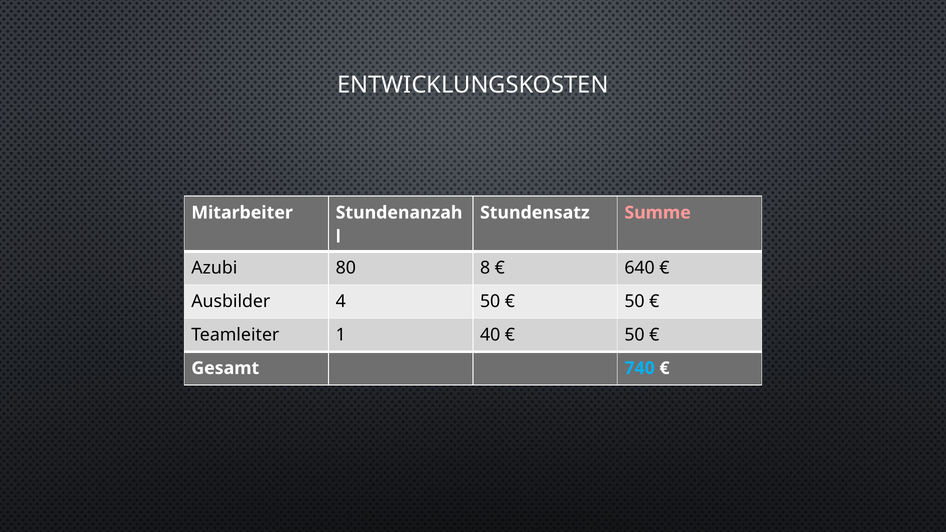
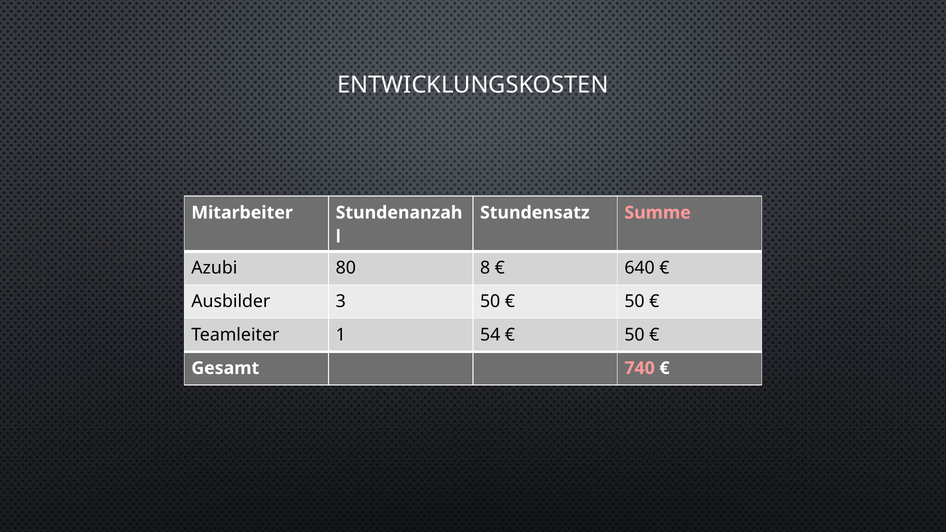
4: 4 -> 3 (341, 301)
40: 40 -> 54 (490, 335)
740 colour: light blue -> pink (640, 368)
